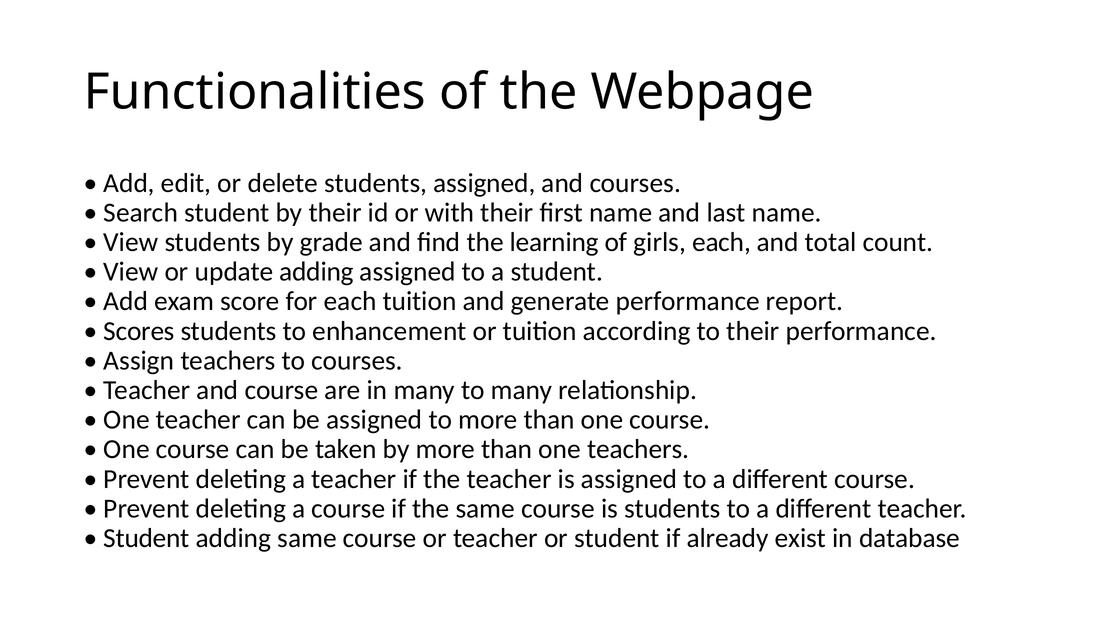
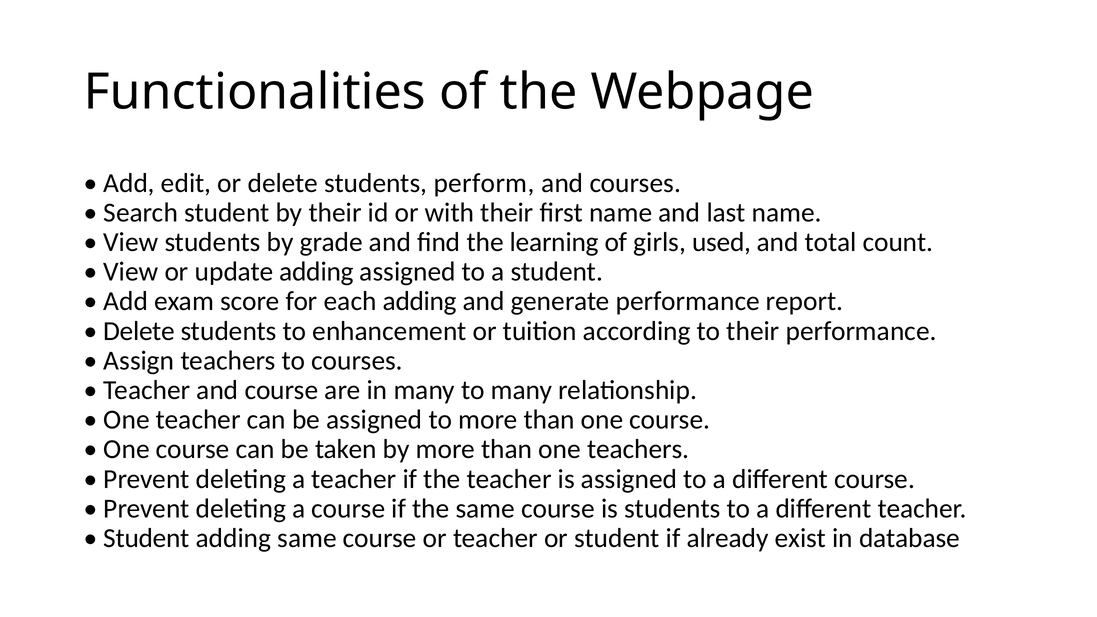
students assigned: assigned -> perform (484, 183)
girls each: each -> used (722, 242)
each tuition: tuition -> adding (420, 301)
Scores: Scores -> Delete (139, 331)
